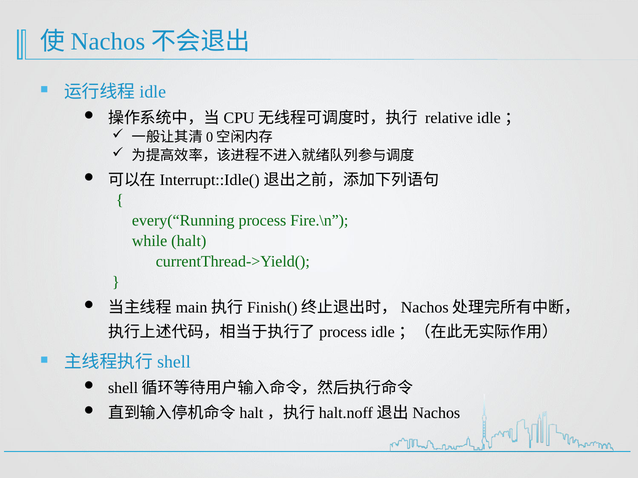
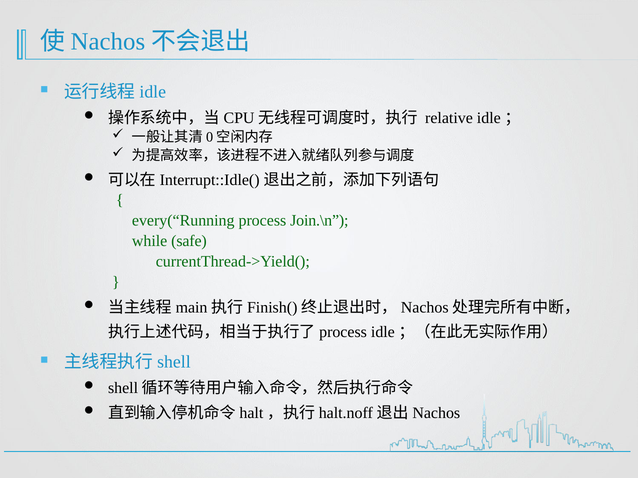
Fire.\n: Fire.\n -> Join.\n (319, 221)
halt: halt -> safe (189, 241)
